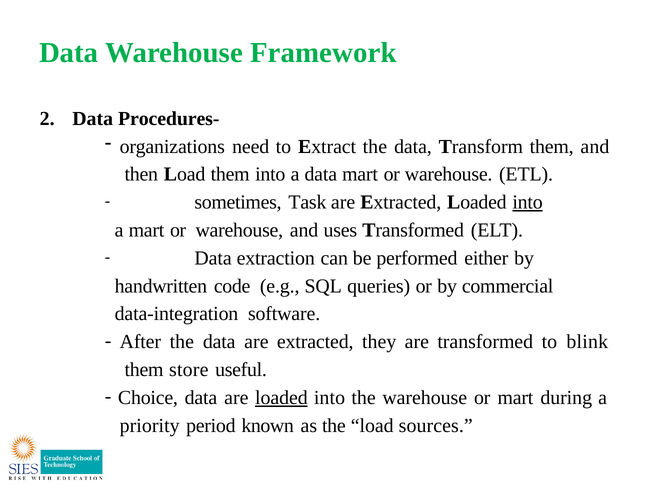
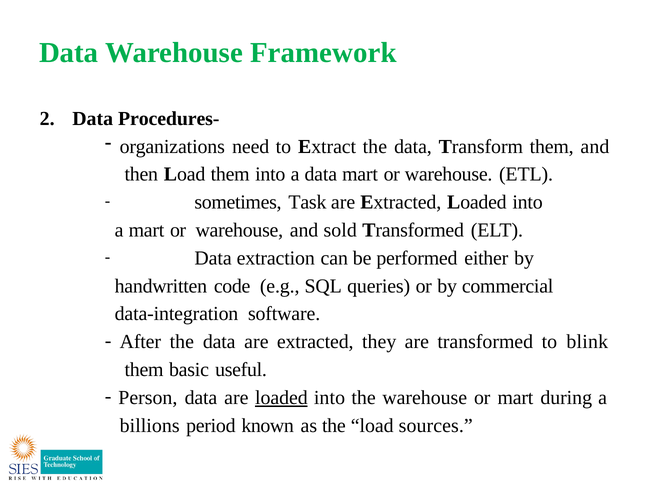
into underline: present -> none (528, 202)
uses: uses -> sold (340, 230)
store: store -> basic (189, 369)
Choice: Choice -> Person (148, 397)
priority: priority -> billions (150, 425)
